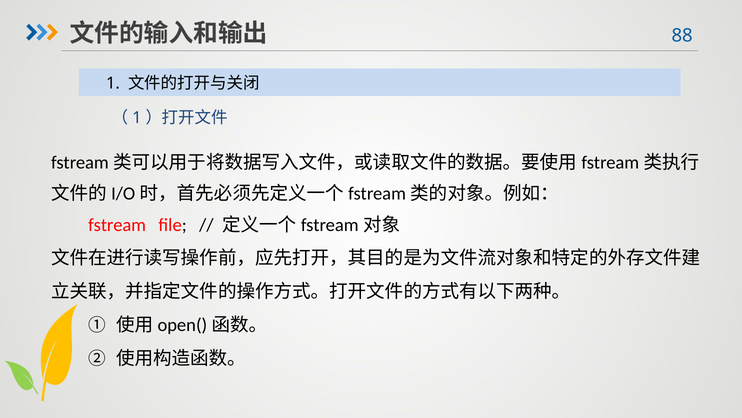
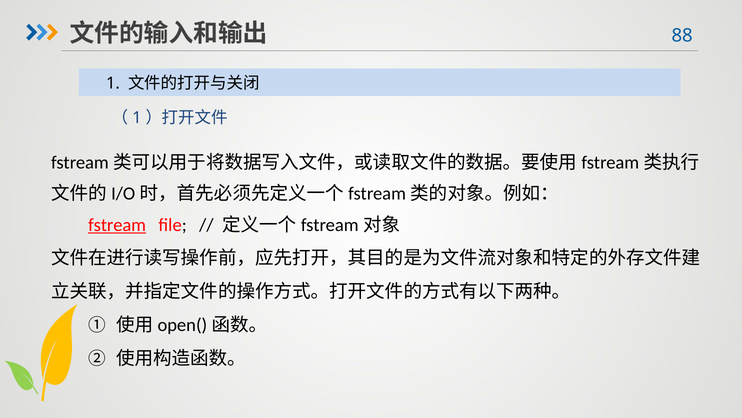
fstream underline: none -> present (117, 225)
